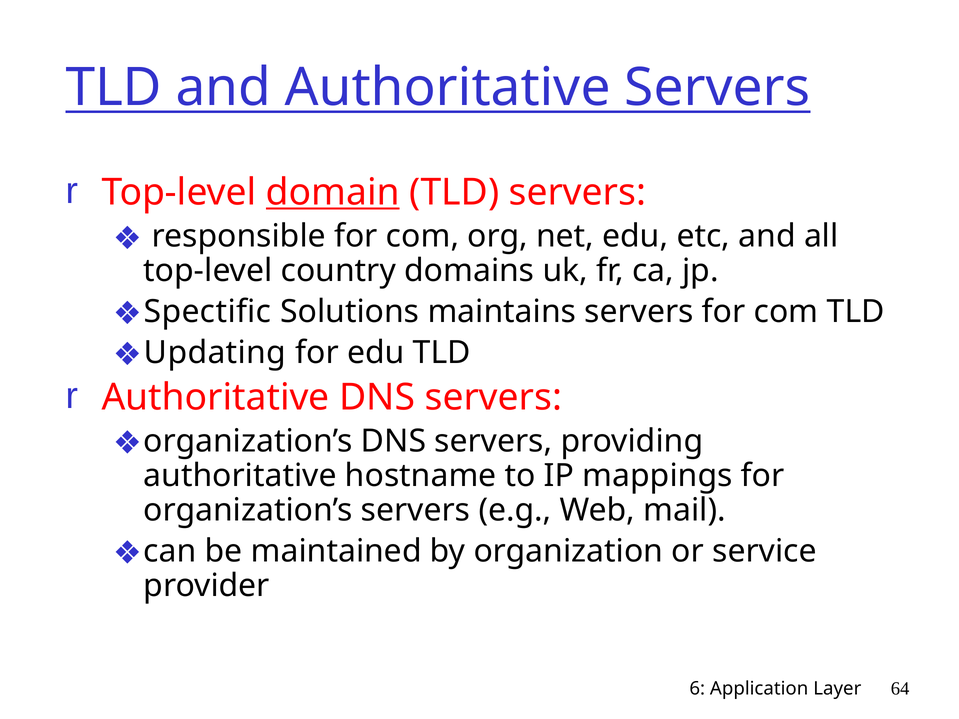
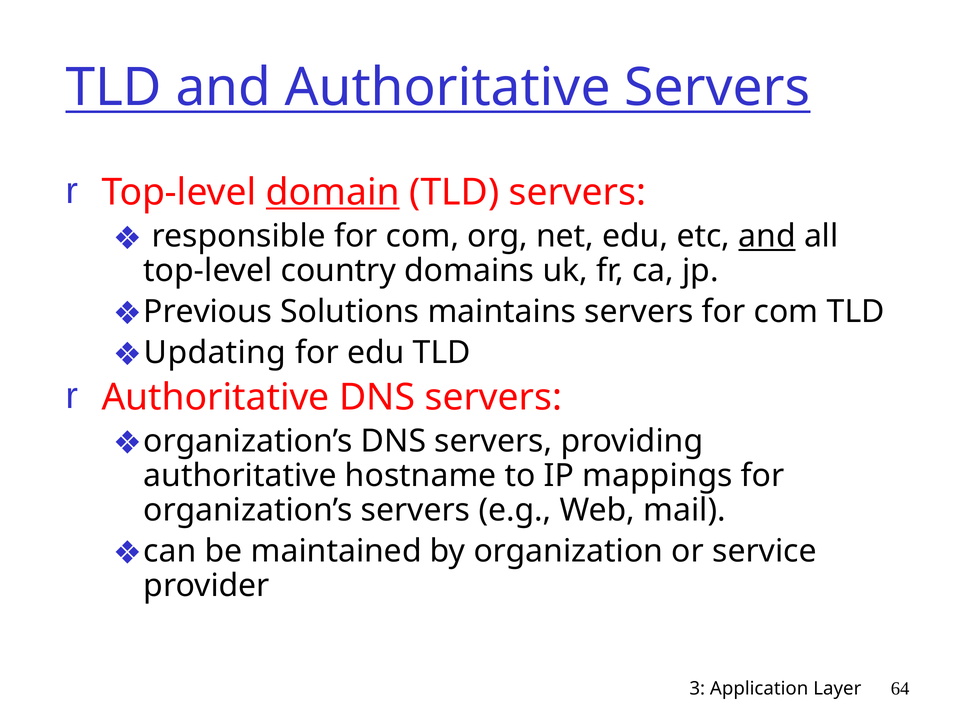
and underline: none -> present (767, 236)
Spectific: Spectific -> Previous (208, 312)
6: 6 -> 3 (697, 689)
